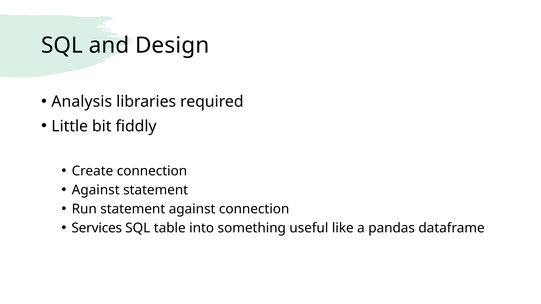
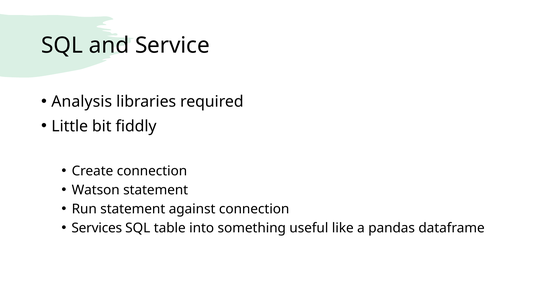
Design: Design -> Service (172, 45)
Against: Against -> Watson (96, 190)
